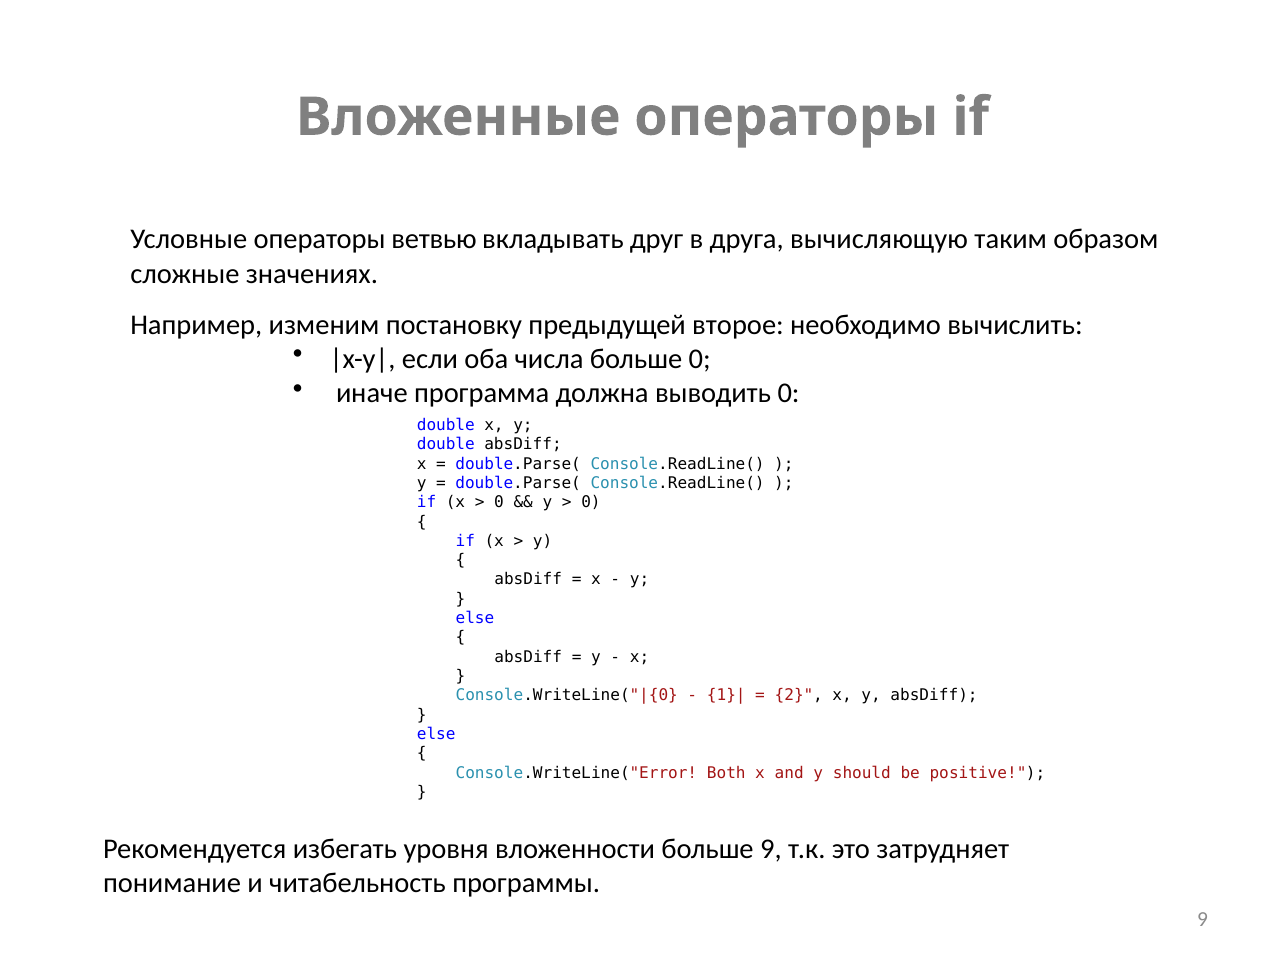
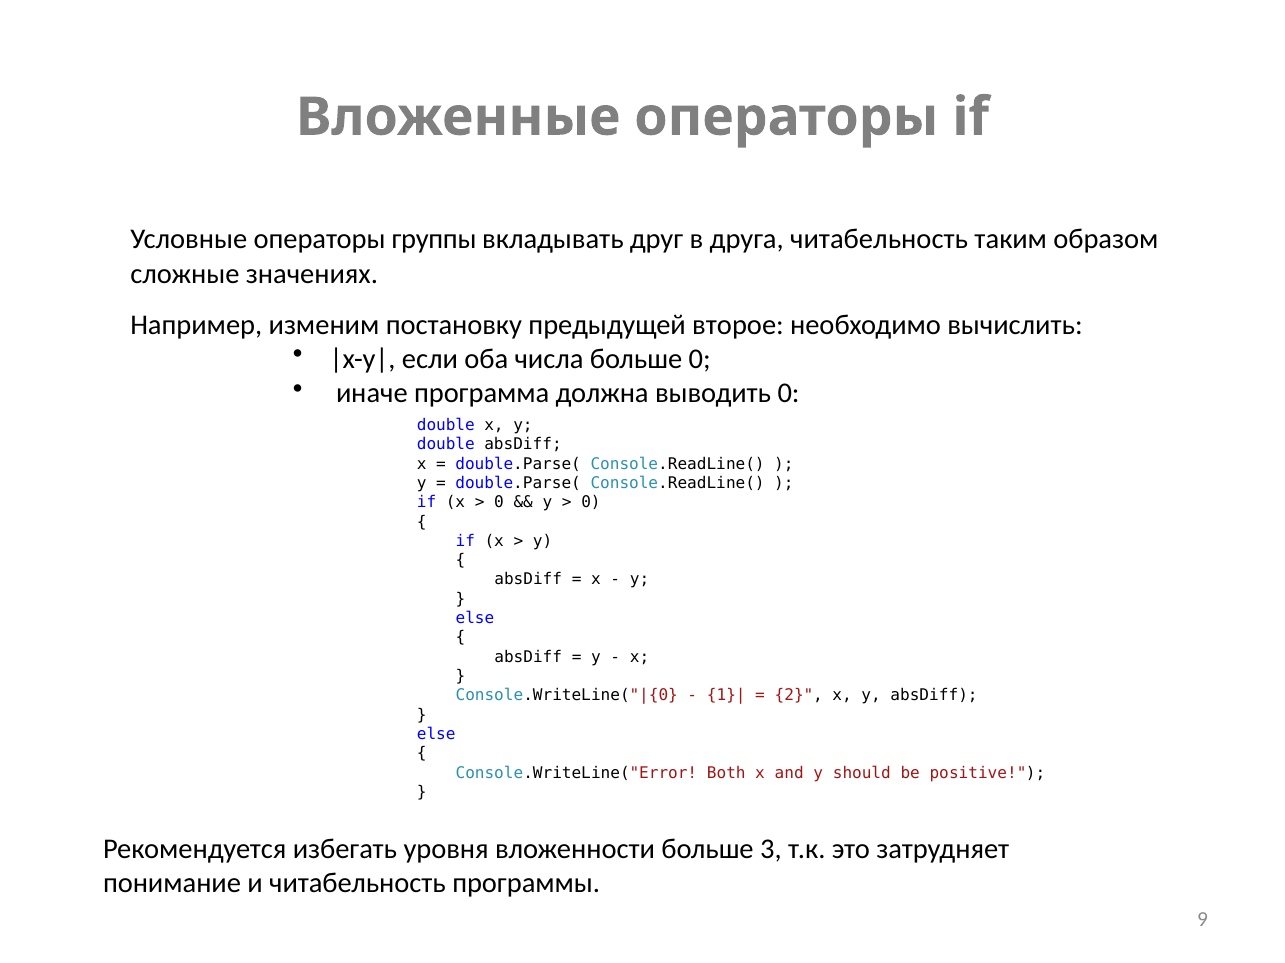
ветвью: ветвью -> группы (434, 240)
друга вычисляющую: вычисляющую -> читабельность (879, 240)
больше 9: 9 -> 3 (771, 850)
